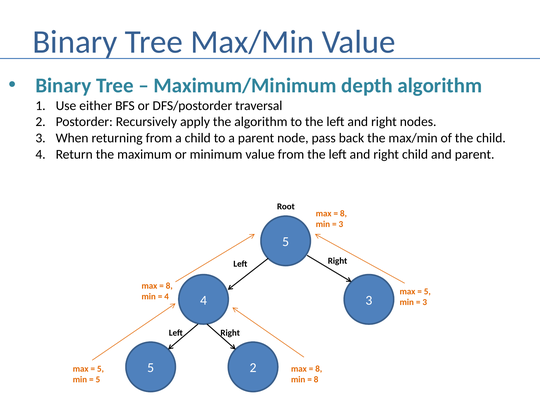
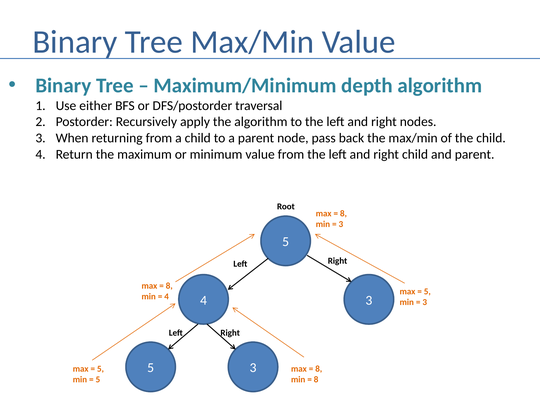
5 2: 2 -> 3 (253, 368)
